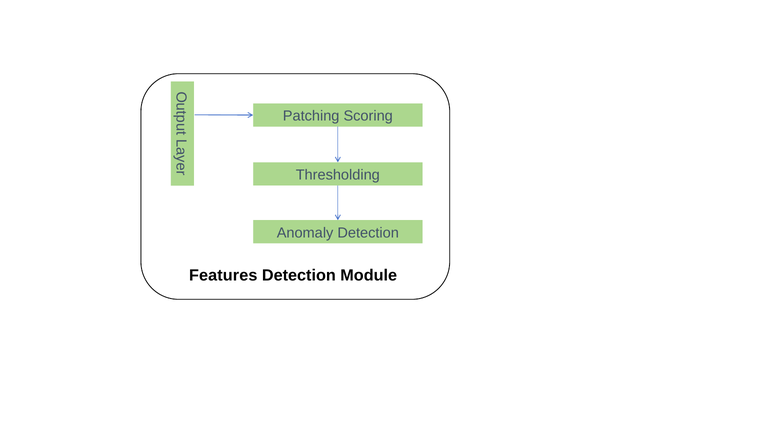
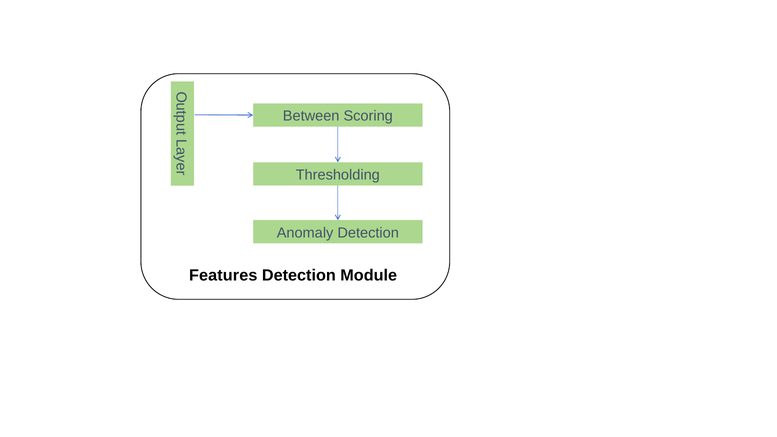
Patching: Patching -> Between (311, 116)
